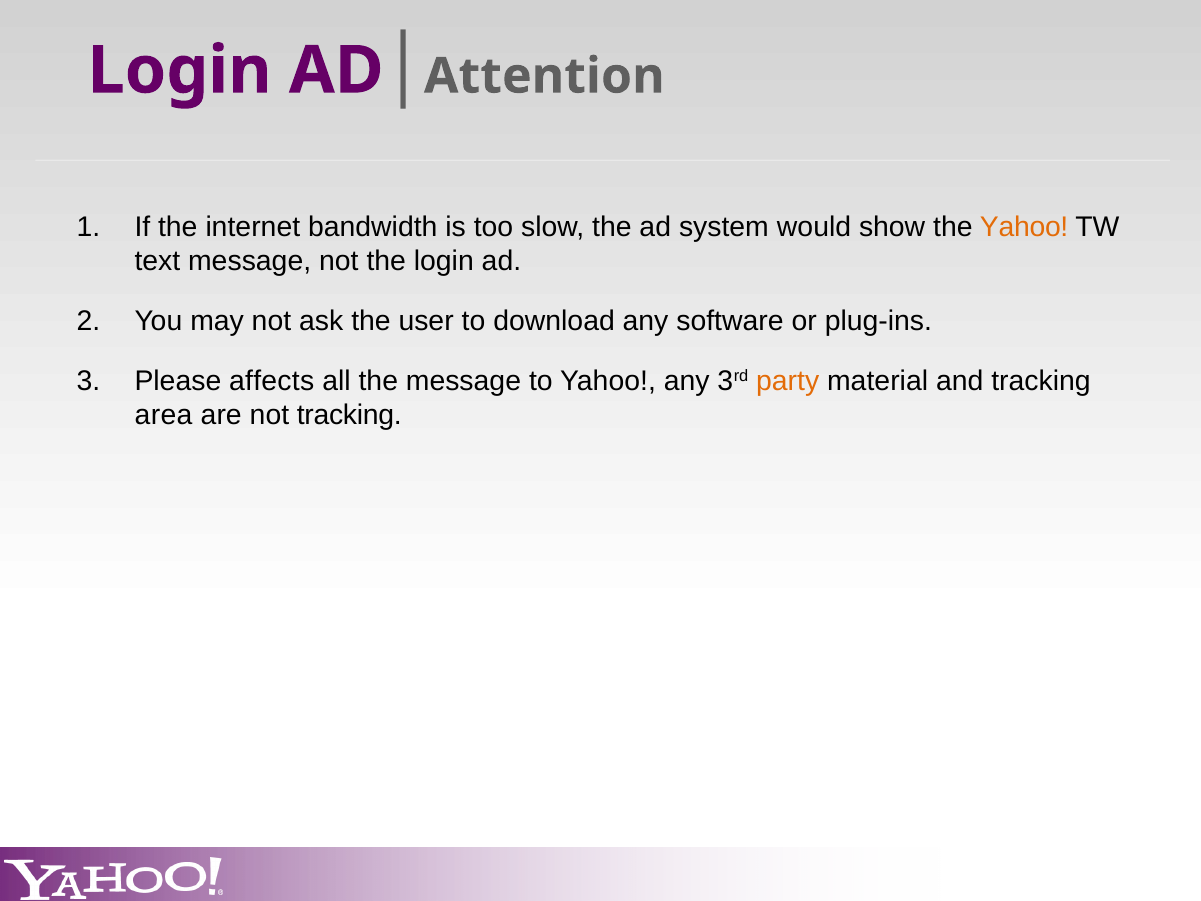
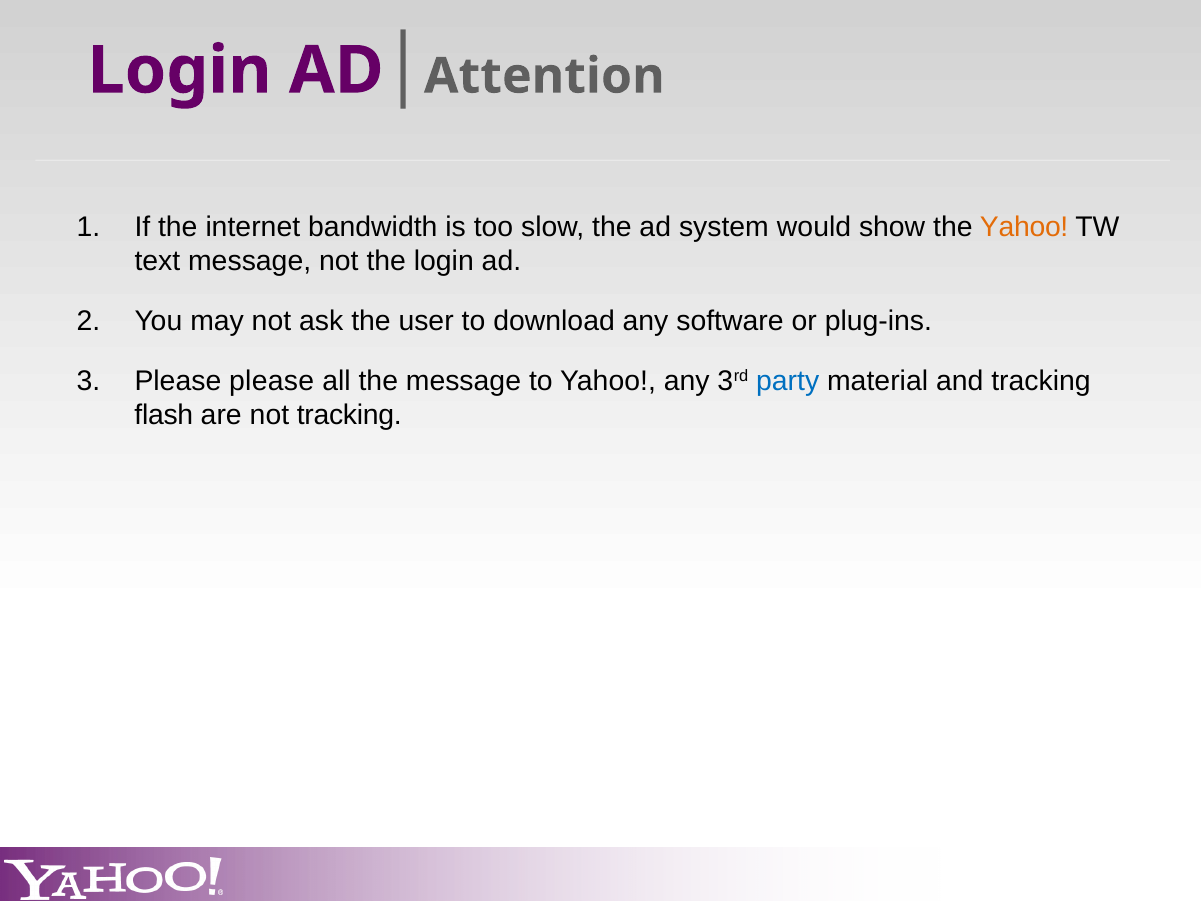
Please affects: affects -> please (272, 381)
party colour: orange -> blue (788, 381)
area: area -> flash (164, 415)
